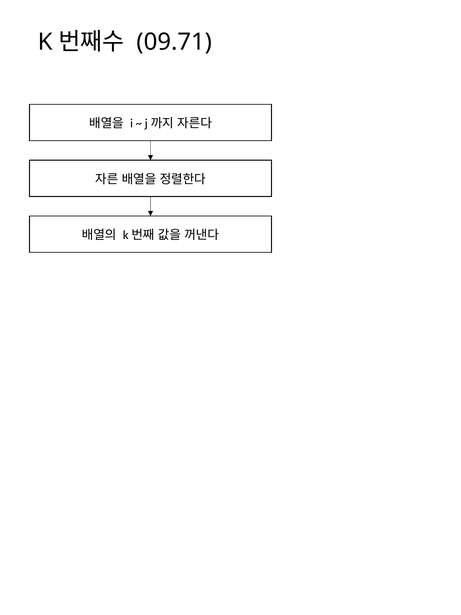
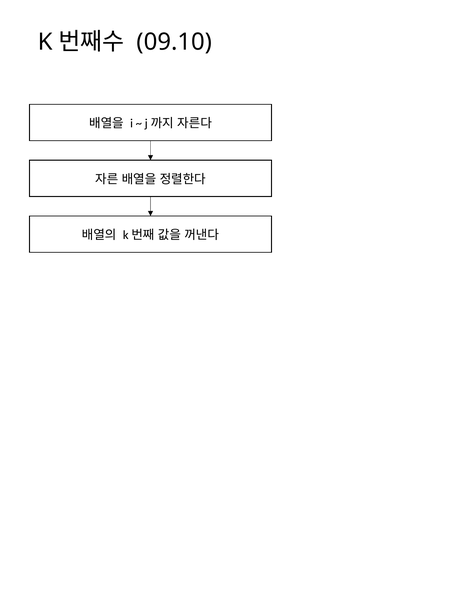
09.71: 09.71 -> 09.10 (174, 42)
